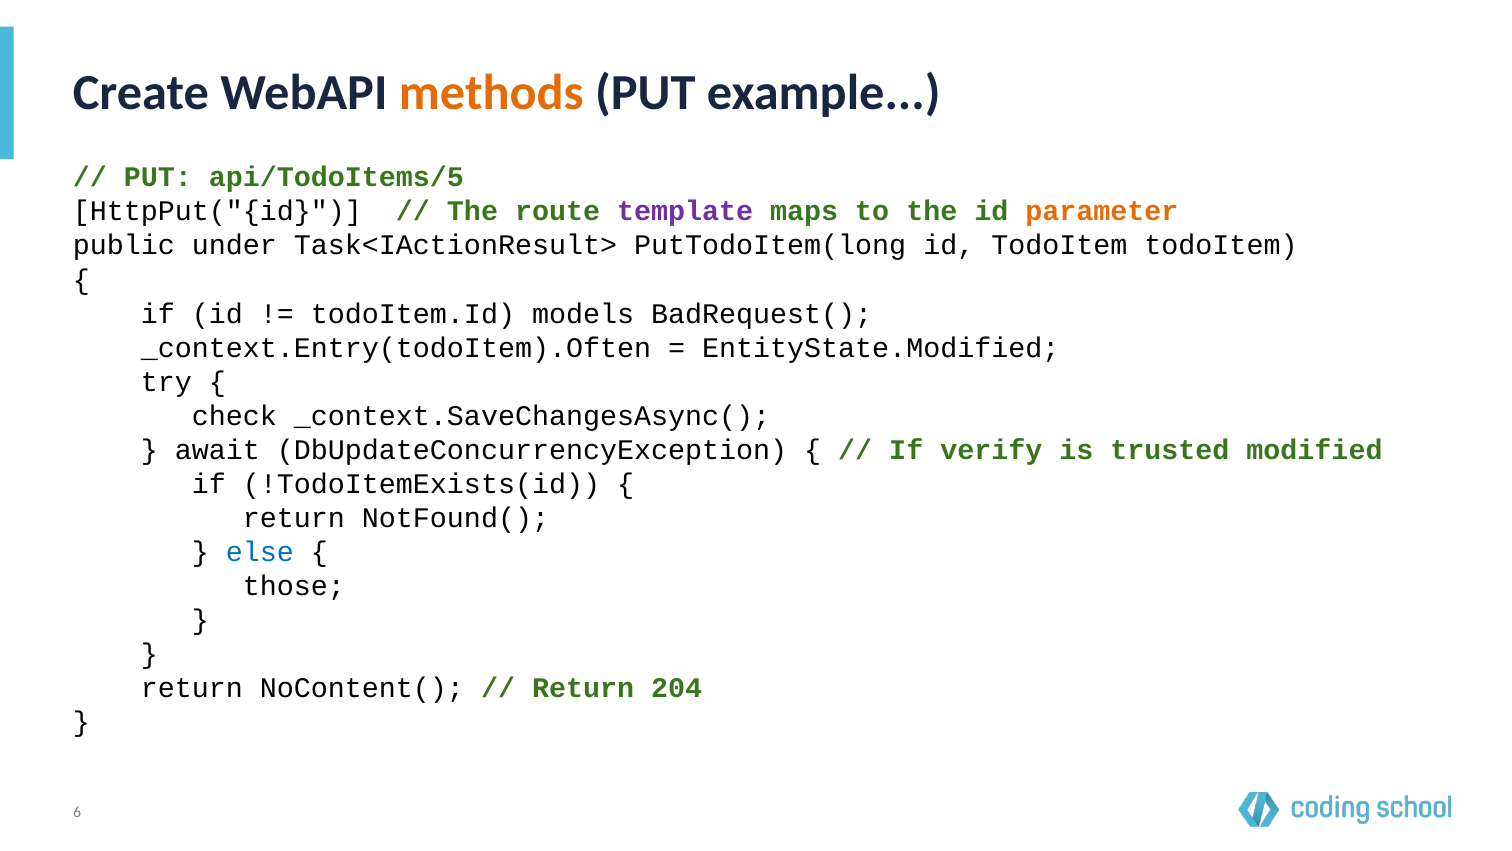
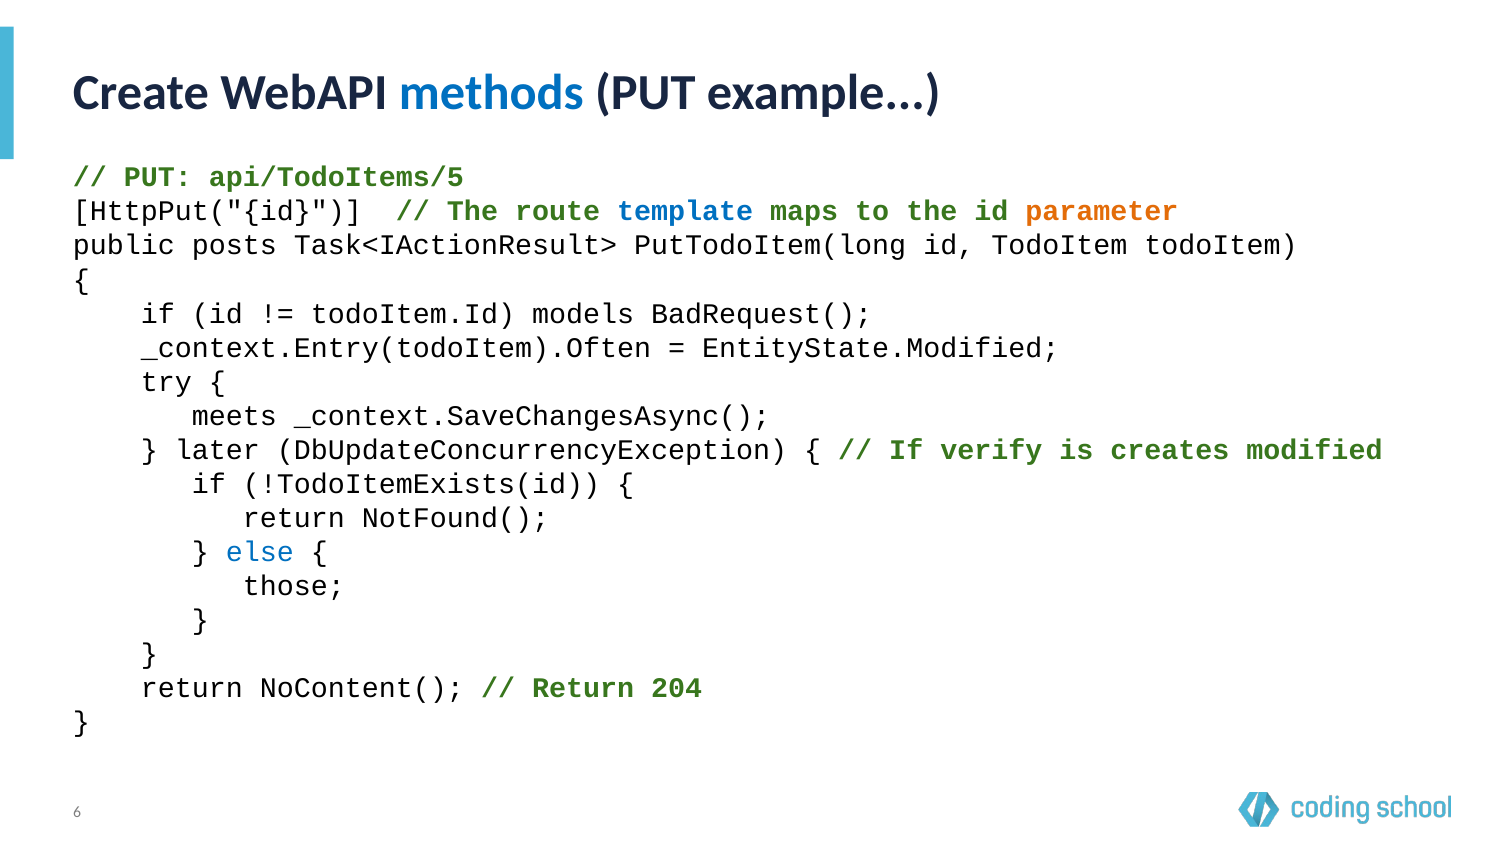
methods colour: orange -> blue (491, 92)
template colour: purple -> blue (685, 211)
under: under -> posts (234, 245)
check: check -> meets (234, 416)
await: await -> later (217, 450)
trusted: trusted -> creates (1170, 450)
